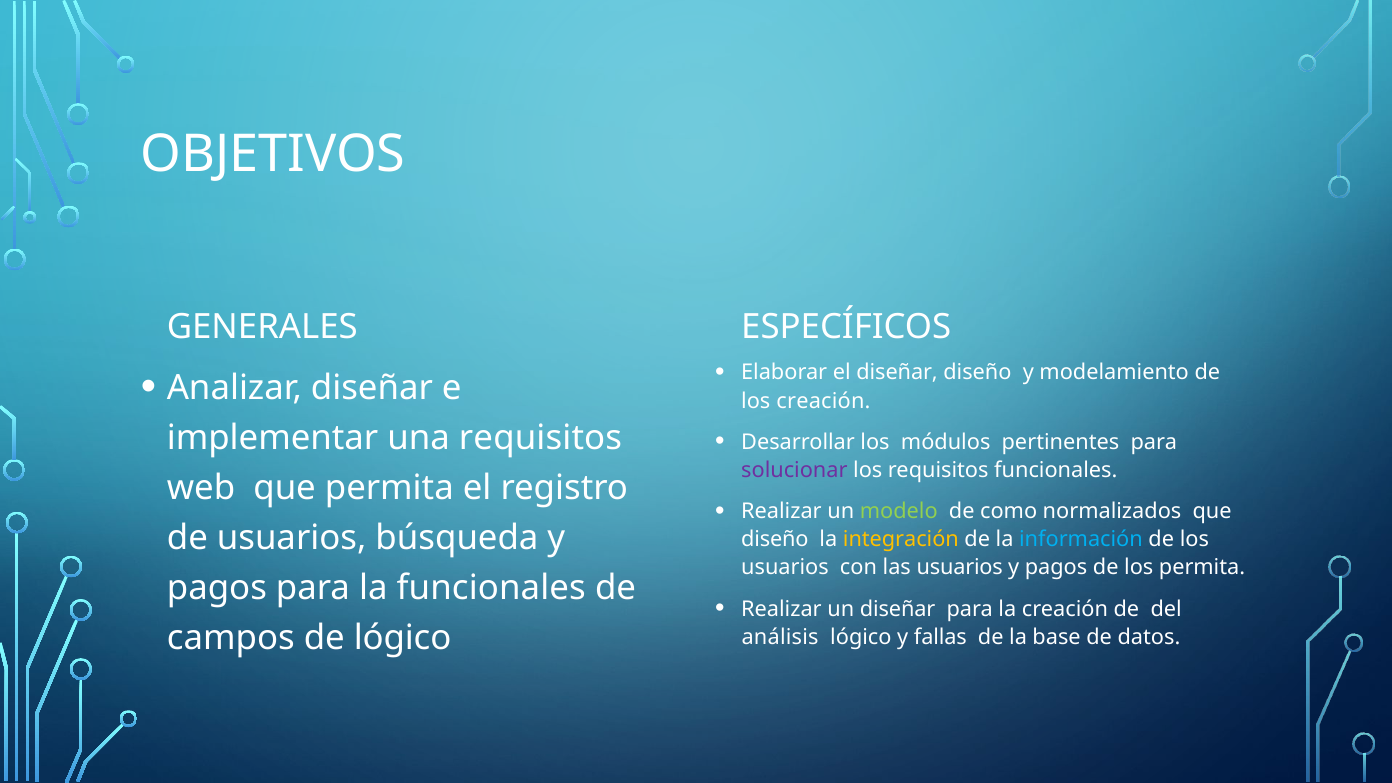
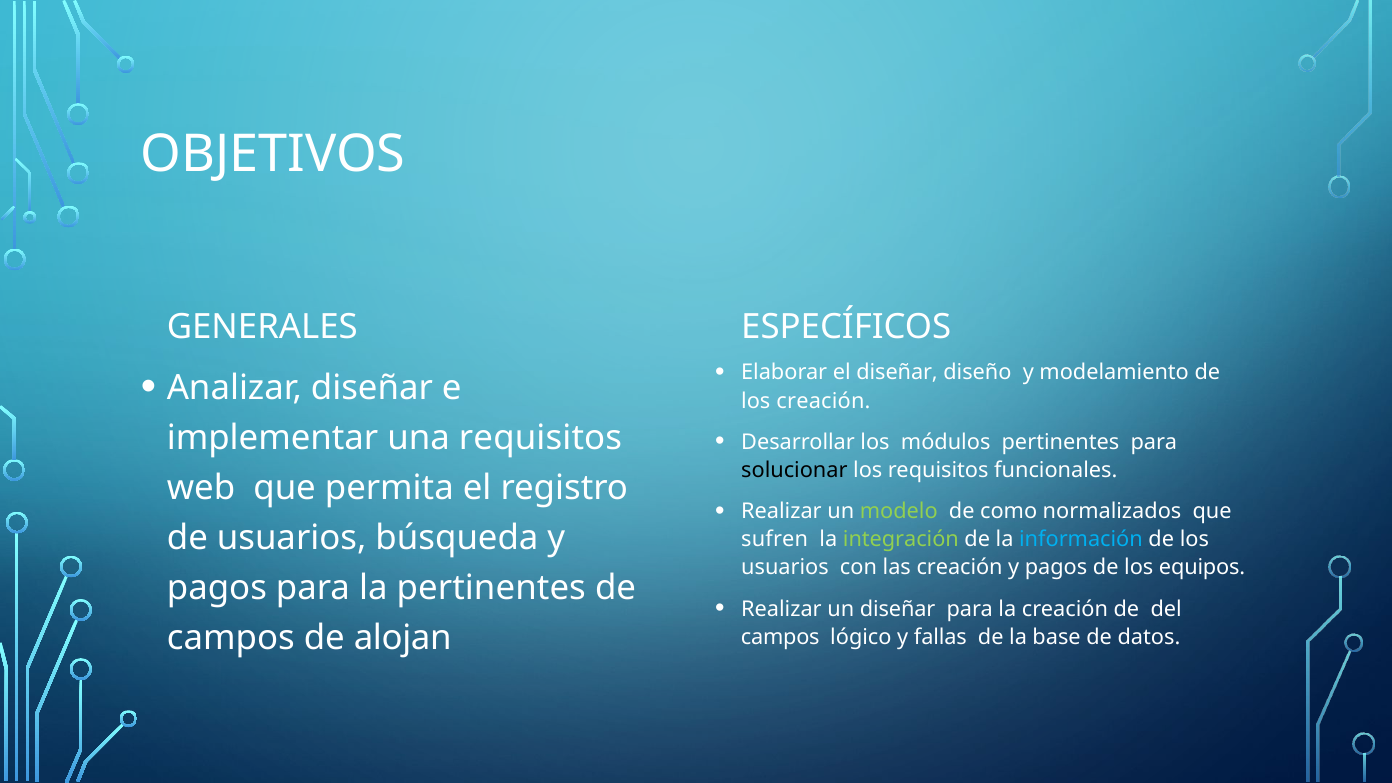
solucionar colour: purple -> black (794, 470)
diseño: diseño -> sufren (775, 540)
integración colour: yellow -> light green (901, 540)
las usuarios: usuarios -> creación (960, 568)
los permita: permita -> equipos (1202, 568)
la funcionales: funcionales -> pertinentes (491, 588)
de lógico: lógico -> alojan (403, 638)
análisis: análisis -> campos (780, 637)
